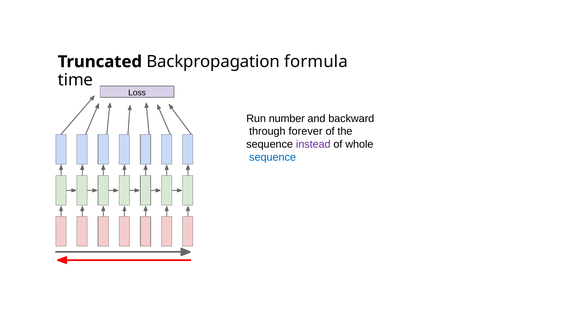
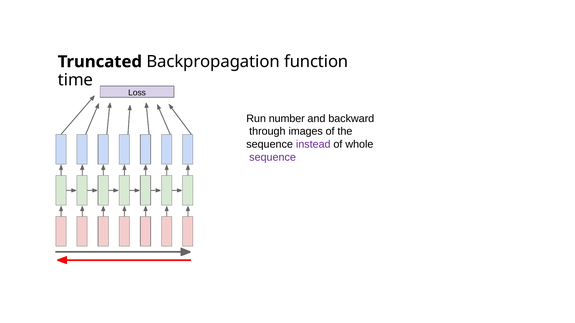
formula: formula -> function (316, 62)
forever: forever -> images (306, 132)
sequence colour: blue -> purple (273, 157)
